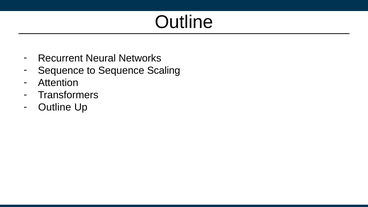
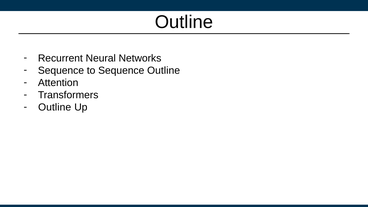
Sequence Scaling: Scaling -> Outline (164, 70)
